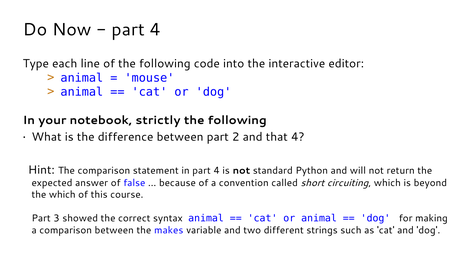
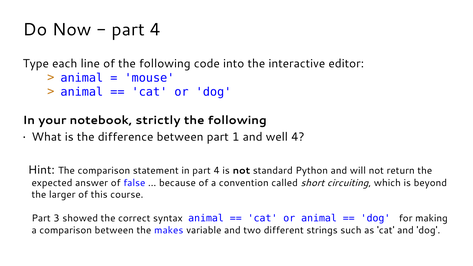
2: 2 -> 1 (236, 137)
that: that -> well (277, 137)
the which: which -> larger (62, 195)
